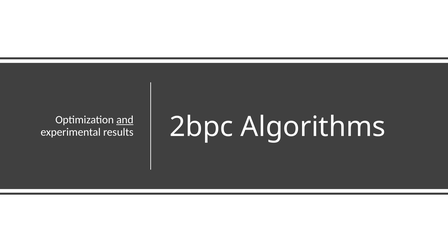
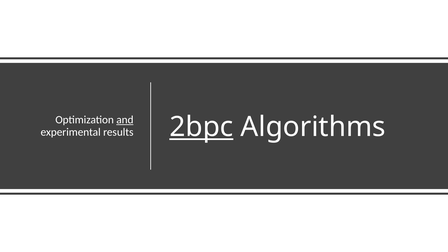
2bpc underline: none -> present (201, 127)
